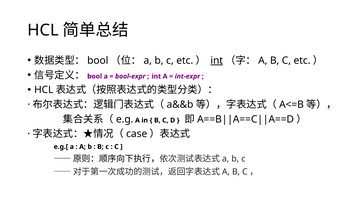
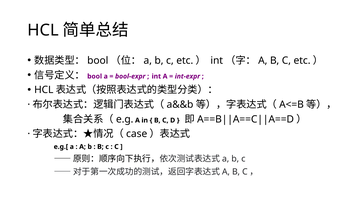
int underline: present -> none (217, 61)
